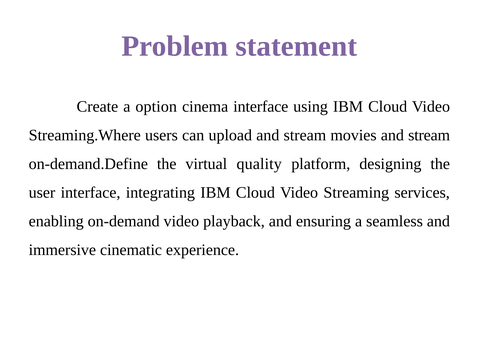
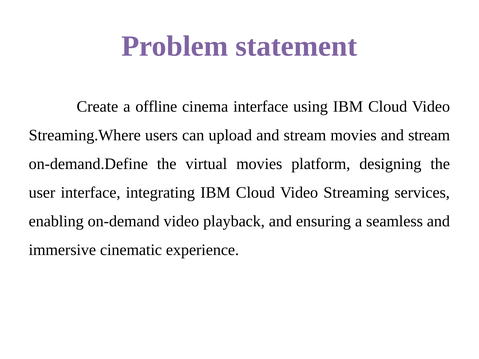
option: option -> offline (156, 107)
virtual quality: quality -> movies (259, 164)
